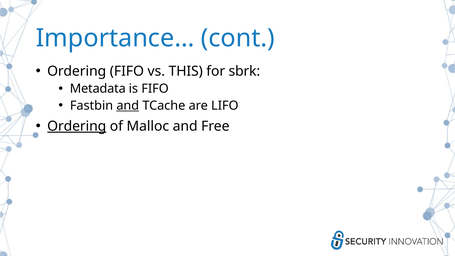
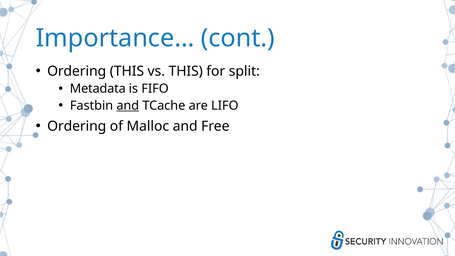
Ordering FIFO: FIFO -> THIS (127, 71)
sbrk: sbrk -> split (244, 71)
Ordering underline: present -> none (77, 126)
